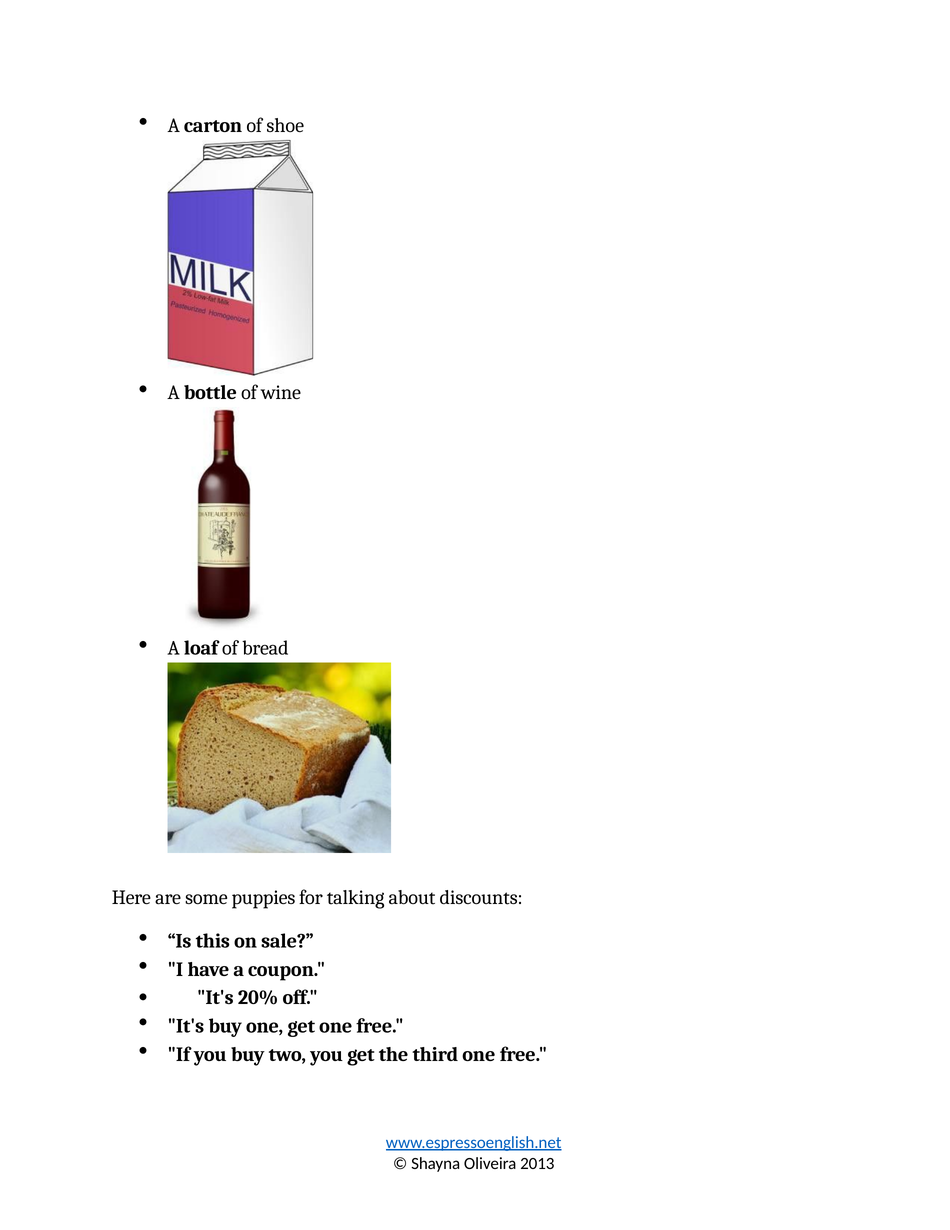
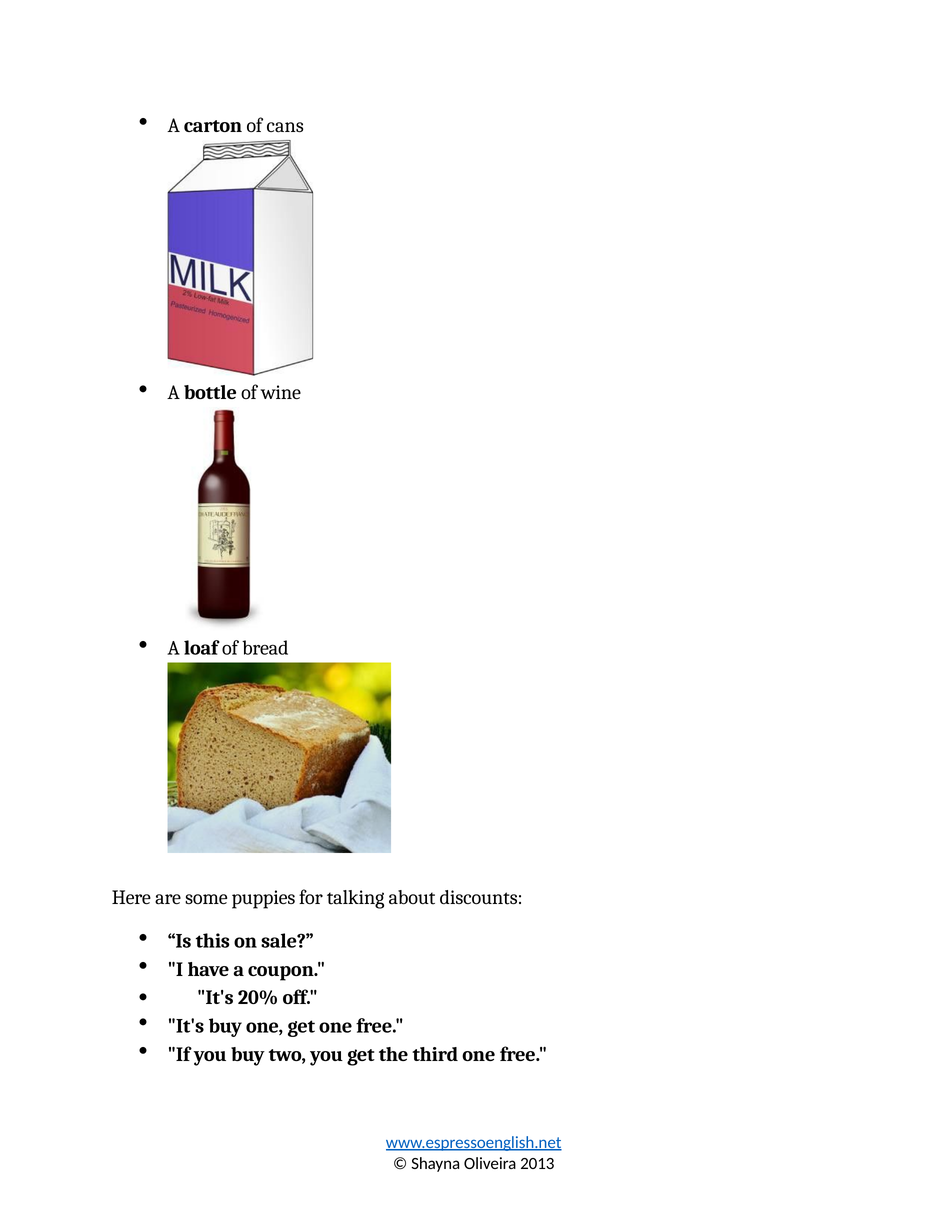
shoe: shoe -> cans (285, 125)
